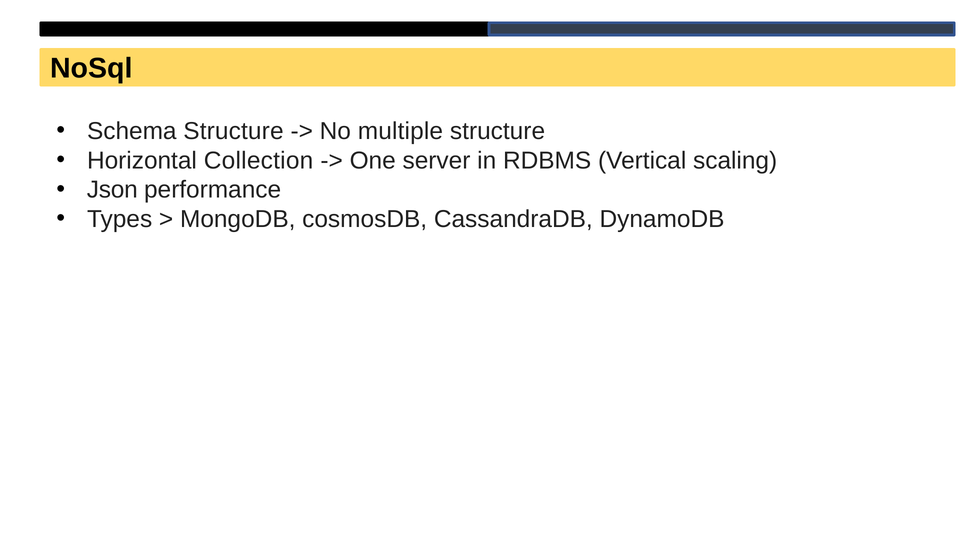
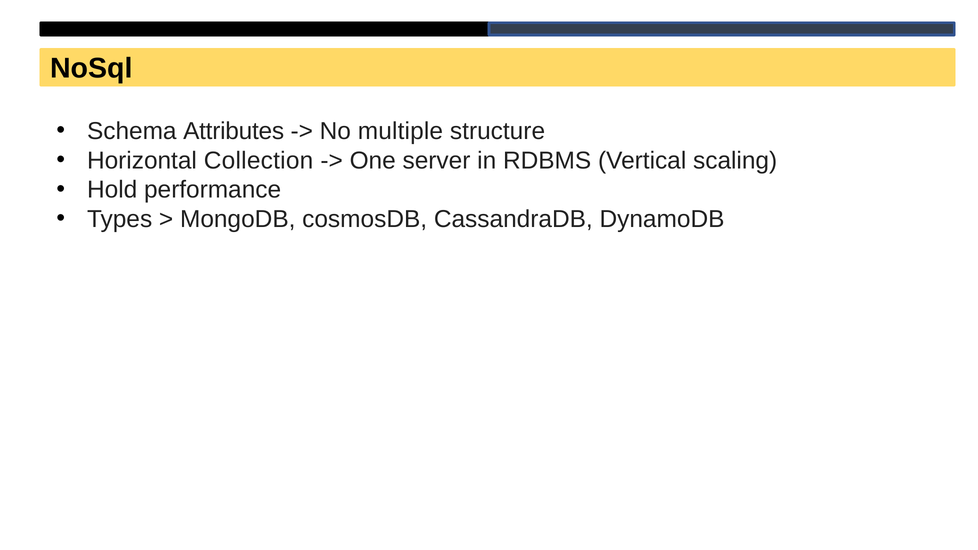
Schema Structure: Structure -> Attributes (234, 131)
Json: Json -> Hold (112, 190)
